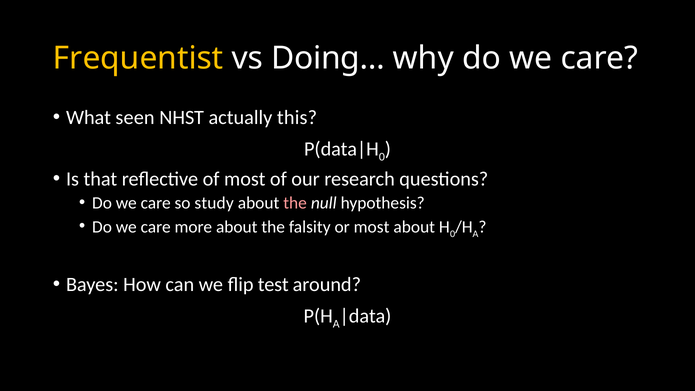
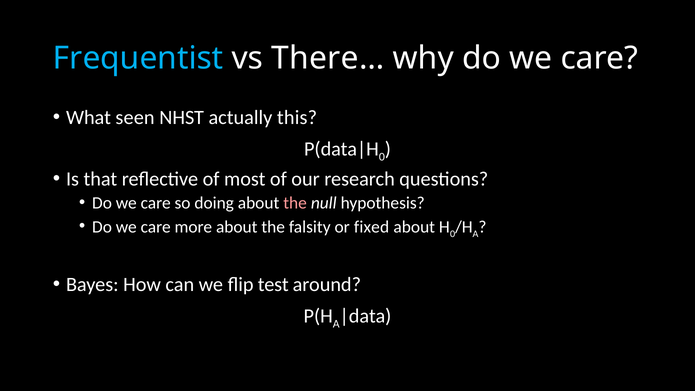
Frequentist colour: yellow -> light blue (138, 58)
Doing…: Doing… -> There… (328, 58)
study: study -> doing (214, 203)
or most: most -> fixed (372, 227)
